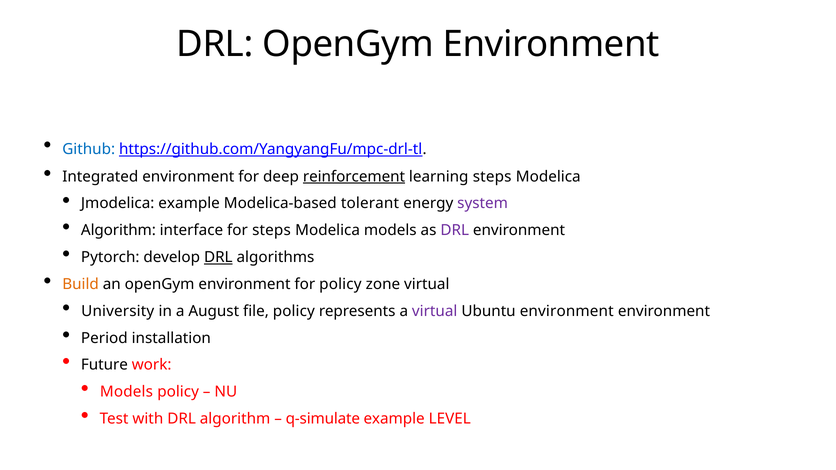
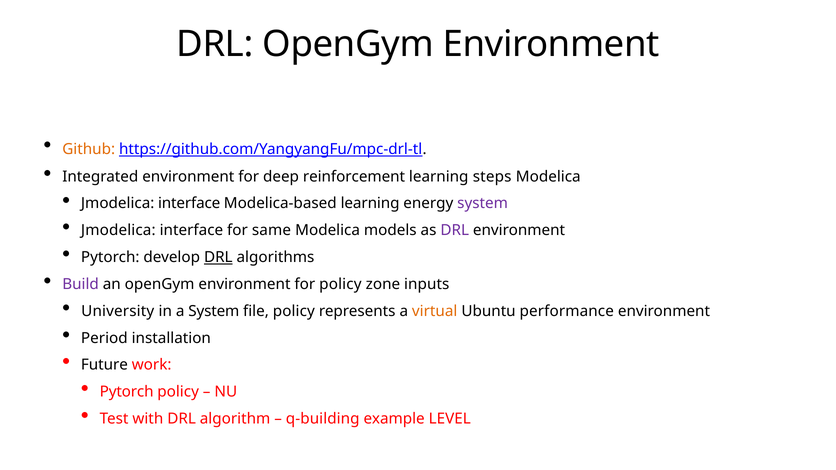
Github colour: blue -> orange (89, 149)
reinforcement underline: present -> none (354, 177)
example: example -> interface (189, 204)
Modelica-based tolerant: tolerant -> learning (370, 204)
Algorithm: Algorithm -> Jmodelica (118, 230)
for steps: steps -> same (271, 230)
Build colour: orange -> purple (81, 284)
zone virtual: virtual -> inputs (427, 284)
a August: August -> System (214, 311)
virtual colour: purple -> orange (435, 311)
Ubuntu environment: environment -> performance (567, 311)
Models: Models -> Pytorch (127, 392)
q-simulate: q-simulate -> q-building (323, 419)
